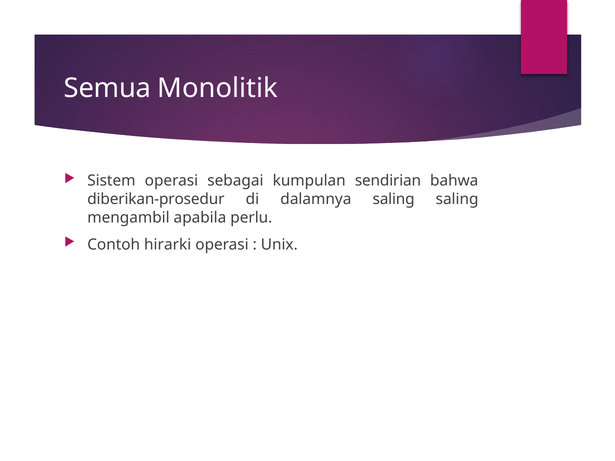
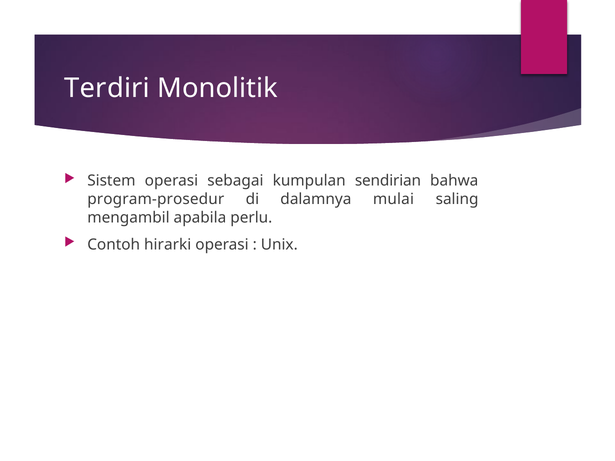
Semua: Semua -> Terdiri (107, 88)
diberikan-prosedur: diberikan-prosedur -> program-prosedur (156, 199)
dalamnya saling: saling -> mulai (393, 199)
